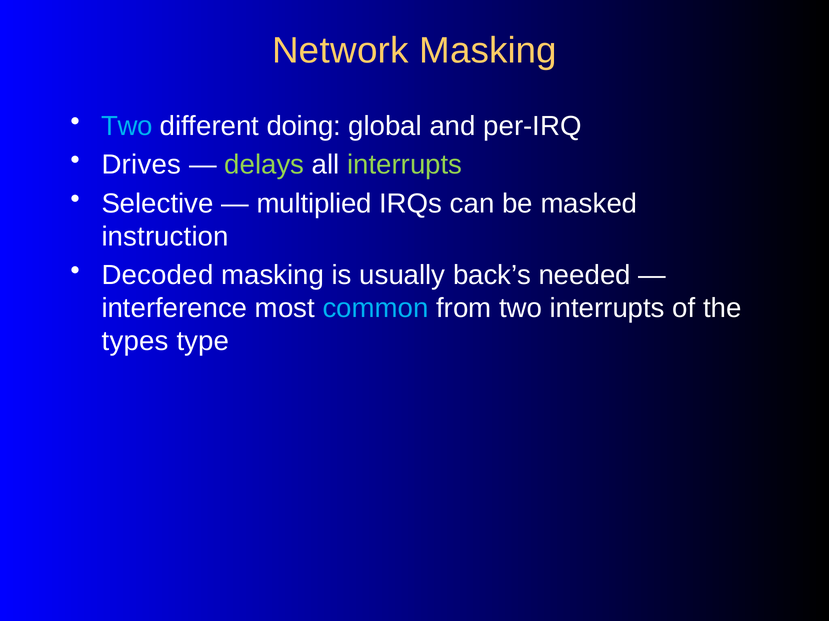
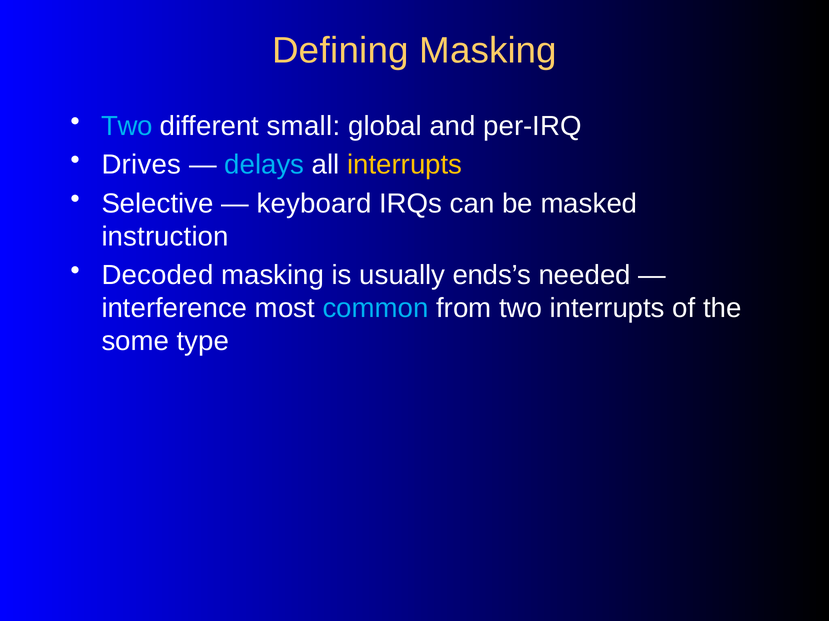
Network: Network -> Defining (340, 51)
doing: doing -> small (303, 126)
delays colour: light green -> light blue (264, 165)
interrupts colour: light green -> yellow (405, 165)
multiplied: multiplied -> keyboard (314, 204)
back’s: back’s -> ends’s (492, 275)
types: types -> some (135, 342)
